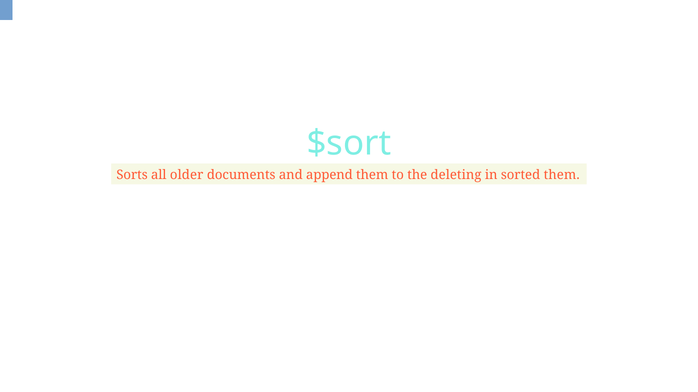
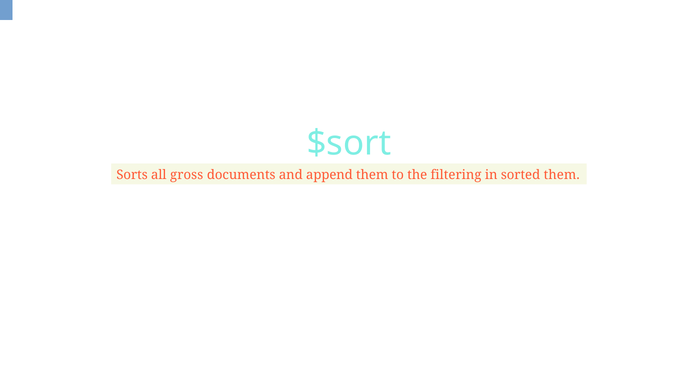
older: older -> gross (187, 175)
deleting: deleting -> filtering (456, 175)
